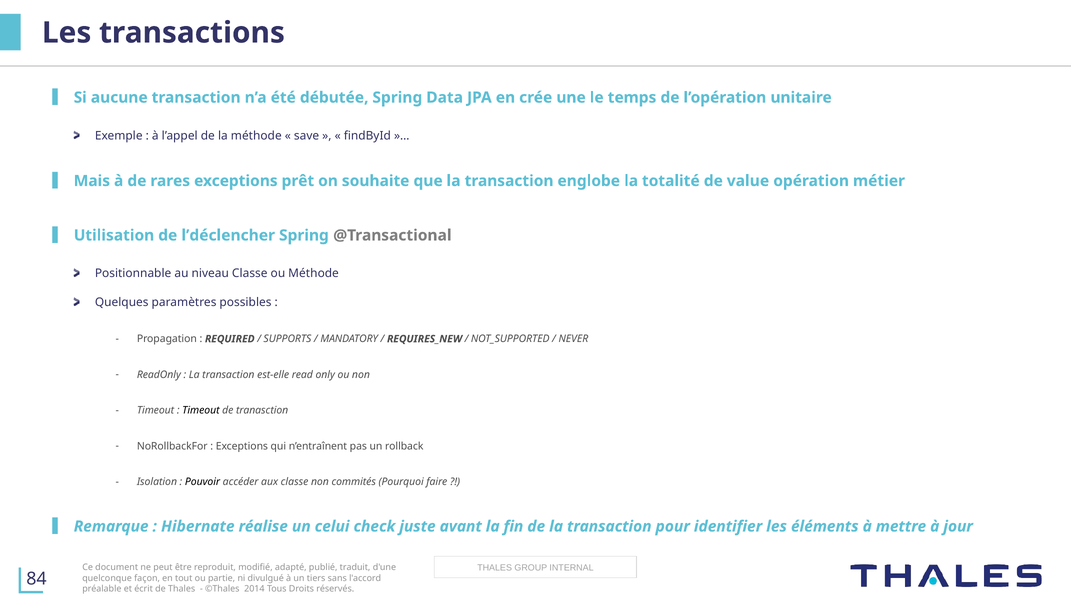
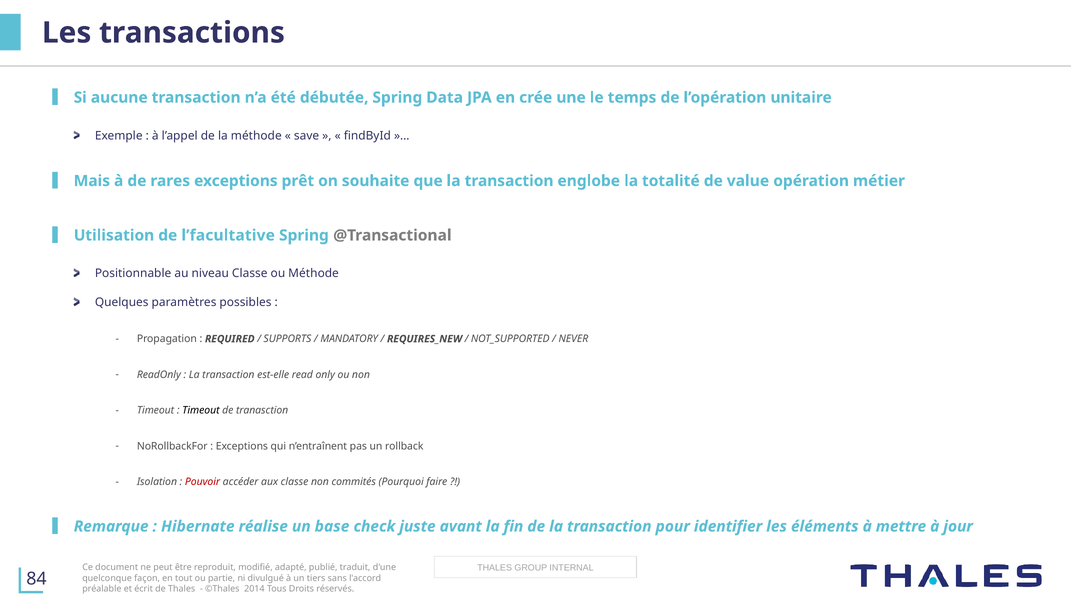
l’déclencher: l’déclencher -> l’facultative (228, 235)
Pouvoir colour: black -> red (203, 481)
celui: celui -> base (332, 526)
